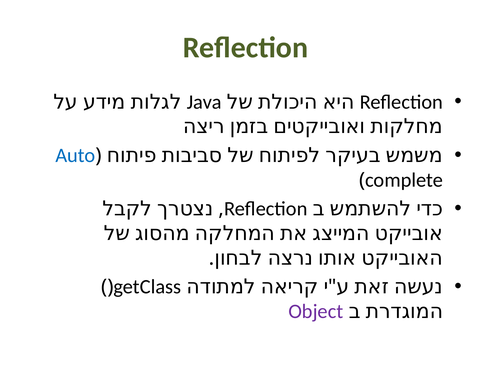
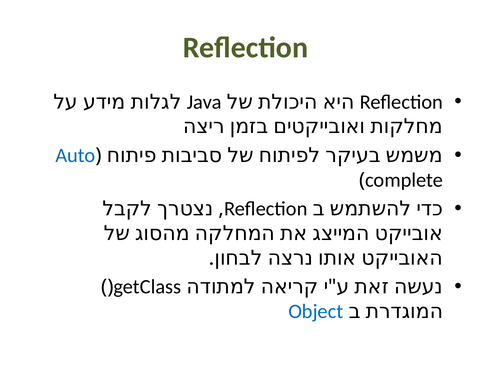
Object colour: purple -> blue (316, 312)
